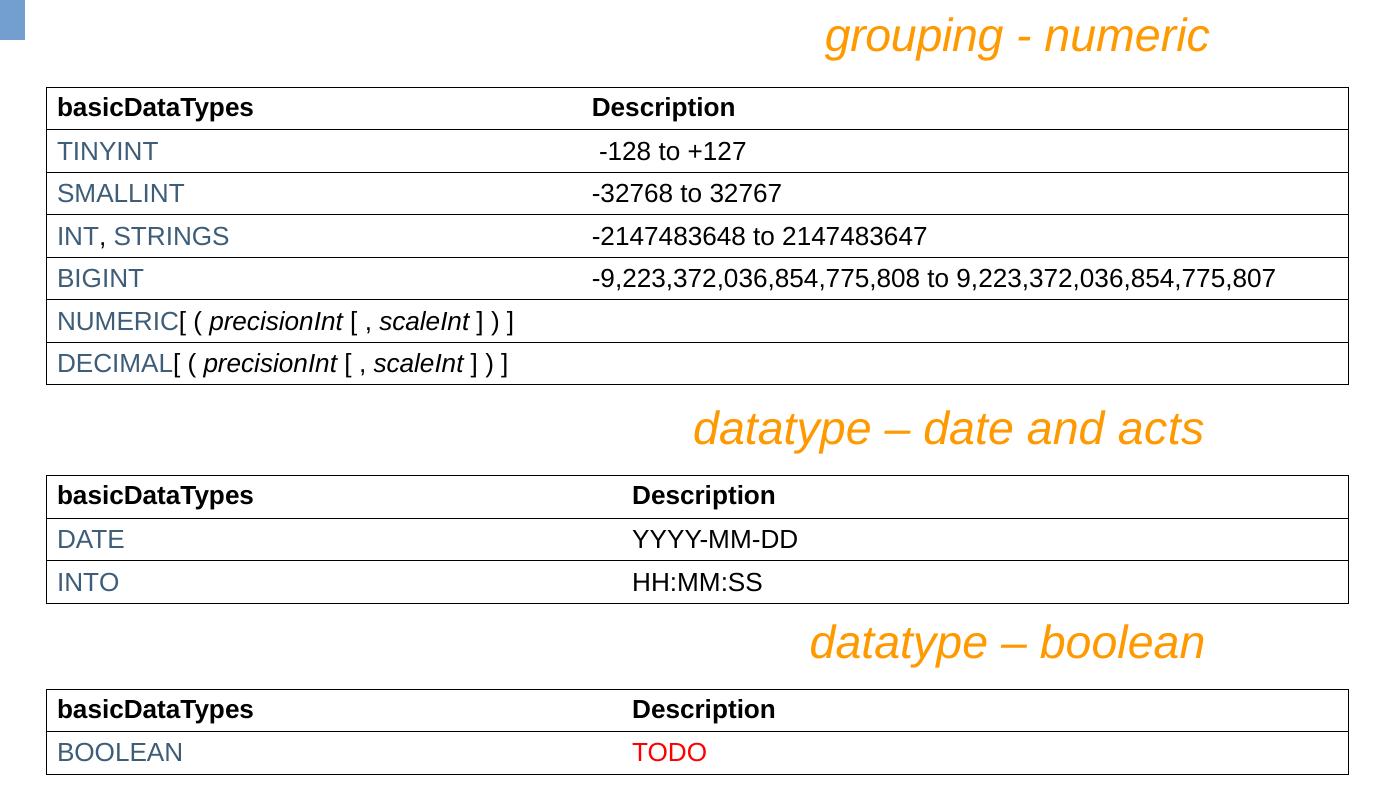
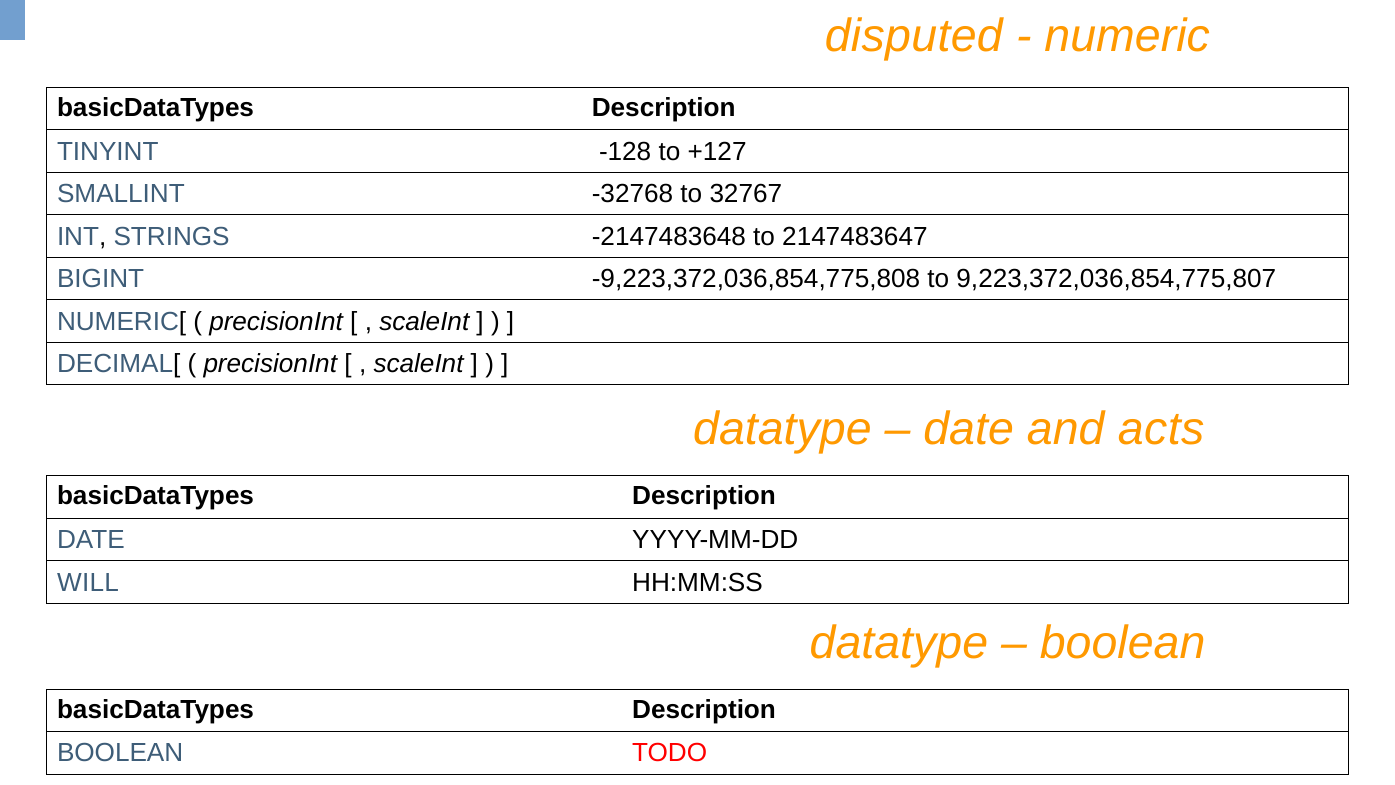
grouping: grouping -> disputed (914, 36)
INTO: INTO -> WILL (88, 582)
